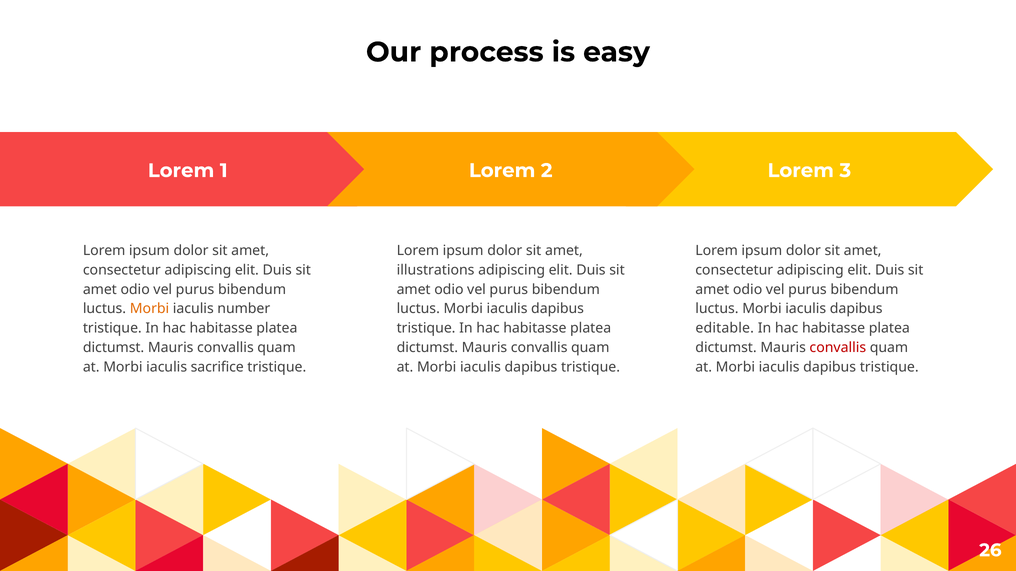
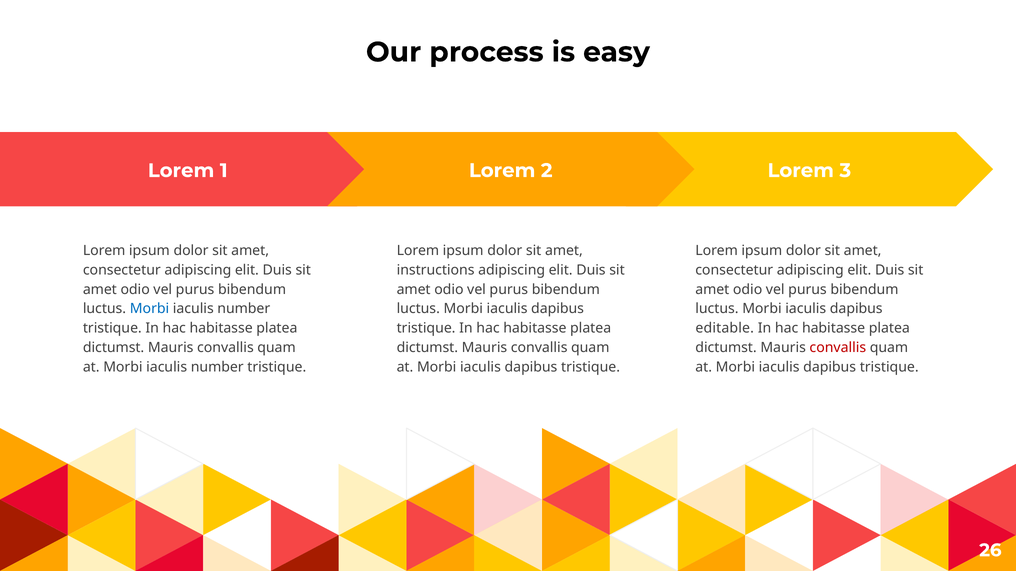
illustrations: illustrations -> instructions (436, 270)
Morbi colour: orange -> blue (150, 309)
at Morbi iaculis sacrifice: sacrifice -> number (217, 368)
